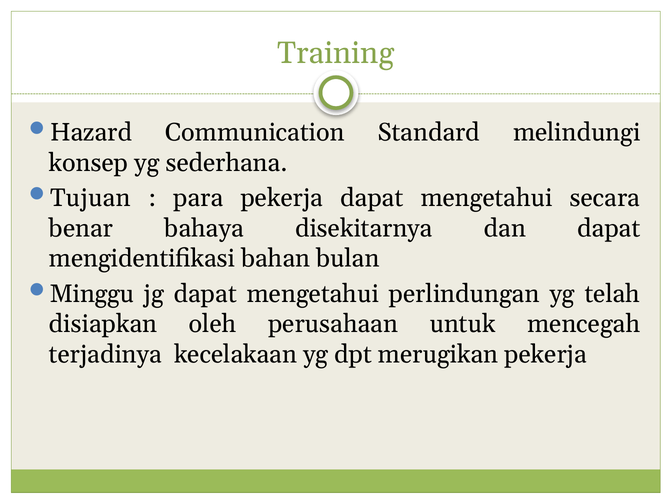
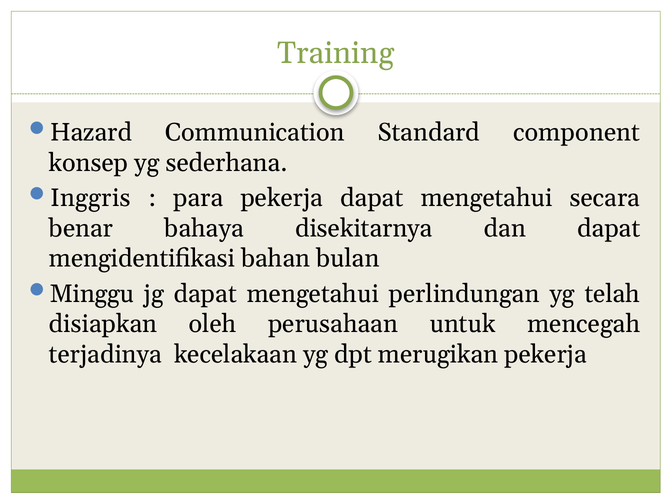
melindungi: melindungi -> component (577, 132)
Tujuan: Tujuan -> Inggris (90, 198)
